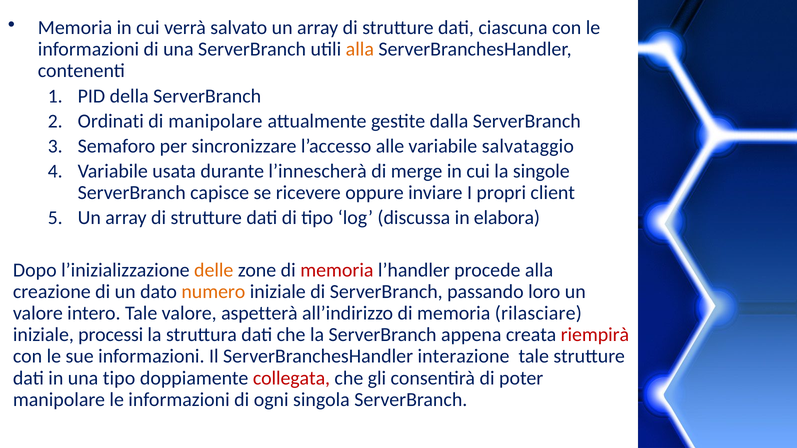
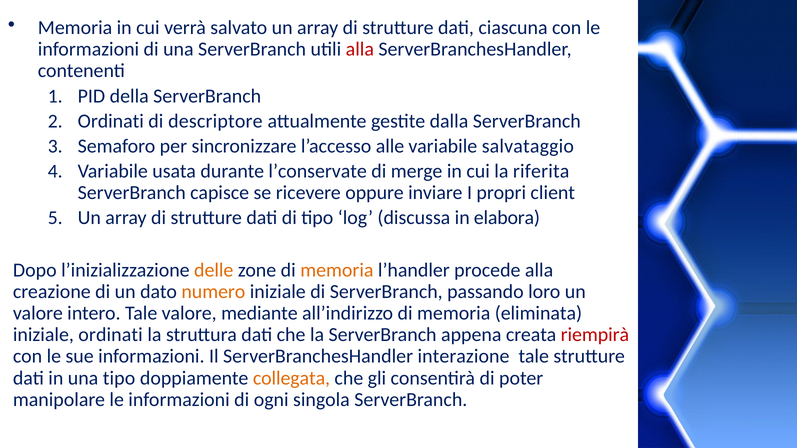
alla colour: orange -> red (360, 49)
di manipolare: manipolare -> descriptore (215, 121)
l’innescherà: l’innescherà -> l’conservate (318, 171)
singole: singole -> riferita (541, 171)
memoria colour: red -> orange (337, 271)
aspetterà: aspetterà -> mediante (259, 314)
rilasciare: rilasciare -> eliminata (538, 314)
iniziale processi: processi -> ordinati (111, 335)
collegata colour: red -> orange (291, 378)
